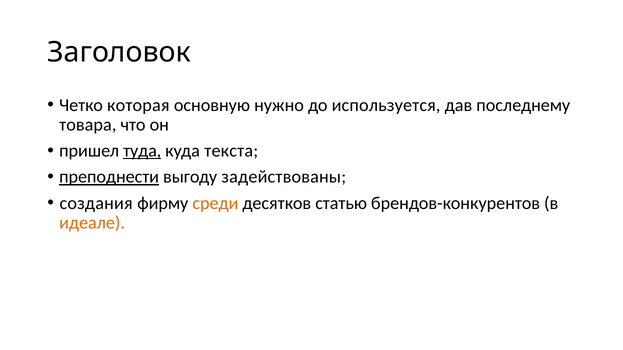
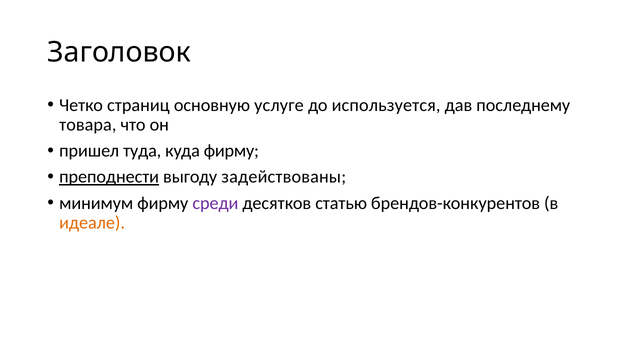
которая: которая -> страниц (138, 105)
нужно: нужно -> услуге (279, 105)
туда underline: present -> none (142, 151)
куда текста: текста -> фирму (231, 151)
создания: создания -> минимум (96, 203)
среди colour: orange -> purple (215, 203)
